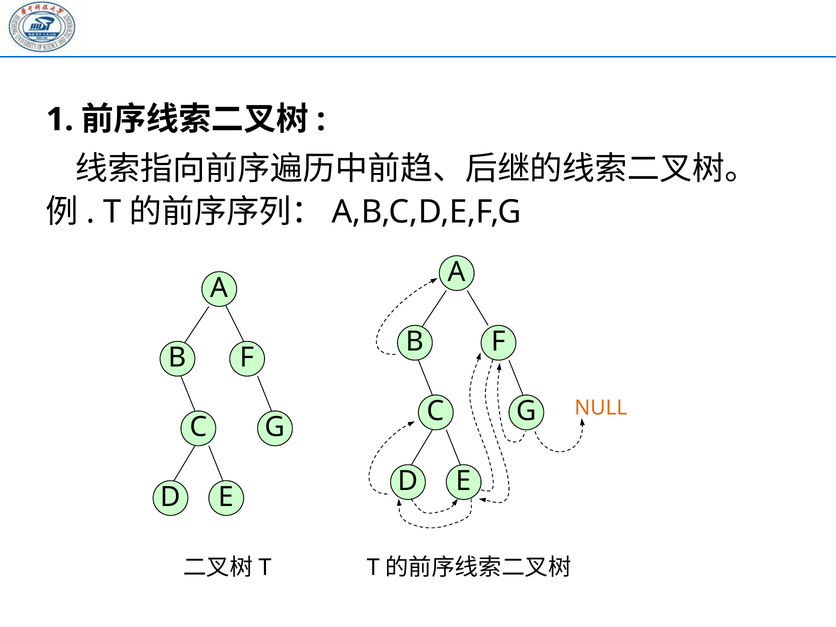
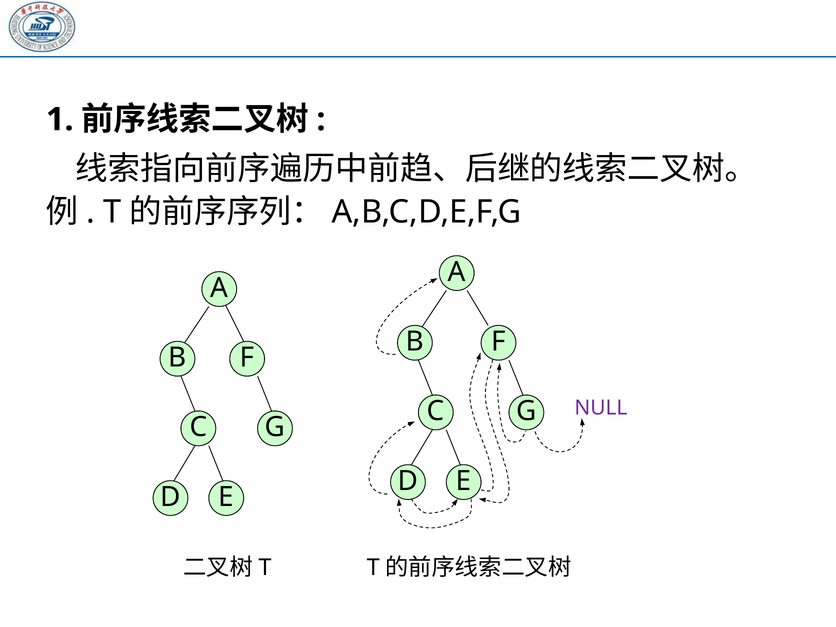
NULL colour: orange -> purple (601, 408)
